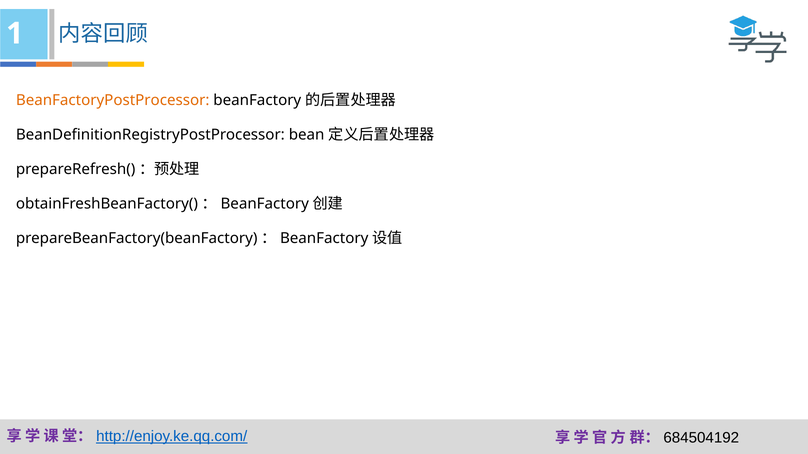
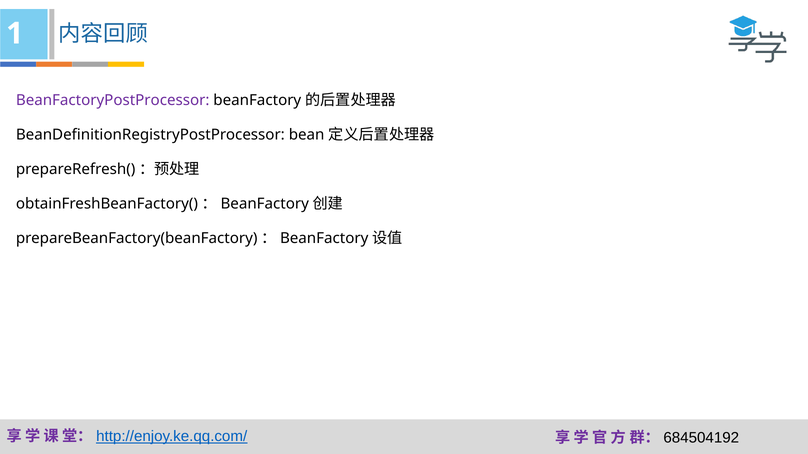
BeanFactoryPostProcessor colour: orange -> purple (113, 100)
